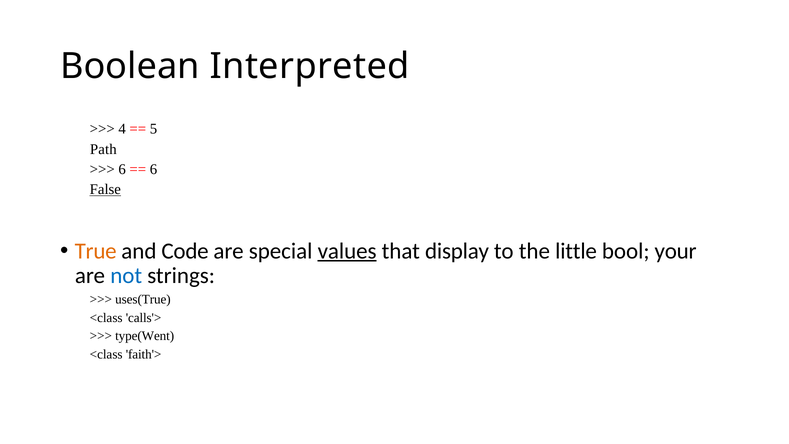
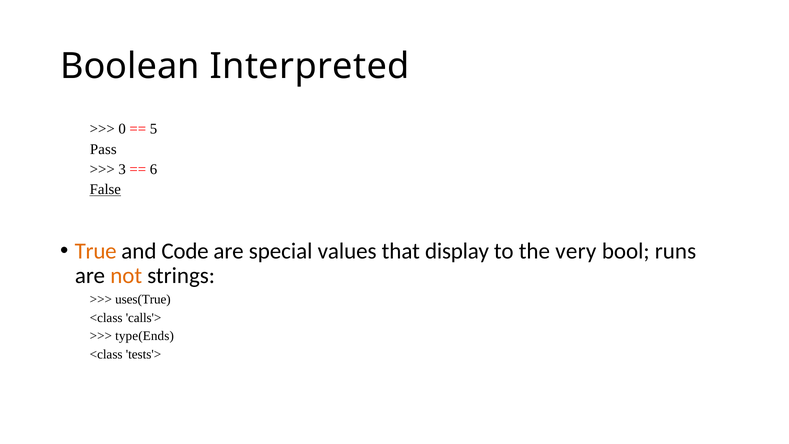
4: 4 -> 0 (122, 129)
Path: Path -> Pass (103, 149)
6: 6 -> 3 (122, 169)
values underline: present -> none (347, 251)
little: little -> very (576, 251)
your: your -> runs (675, 251)
not colour: blue -> orange (126, 276)
type(Went: type(Went -> type(Ends (145, 336)
faith'>: faith'> -> tests'> (143, 354)
